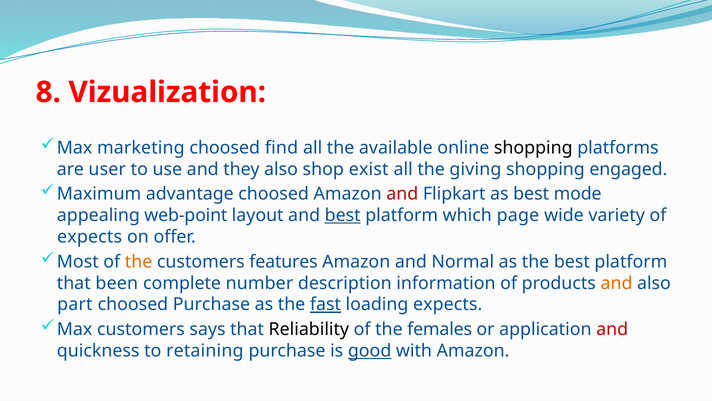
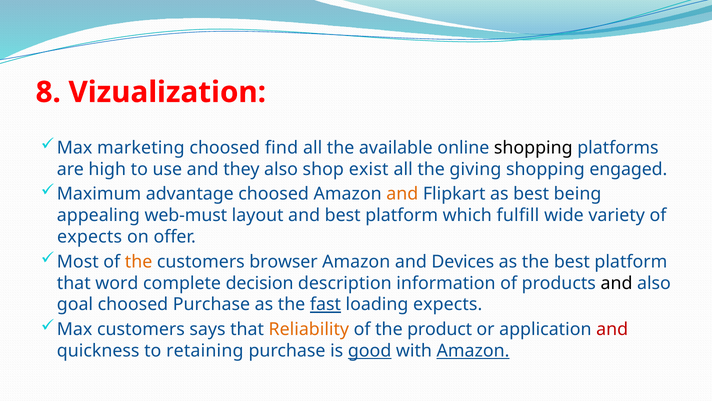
user: user -> high (107, 169)
and colour: red -> orange (402, 194)
mode: mode -> being (578, 194)
web-point: web-point -> web-must (186, 215)
best underline: present -> none (343, 215)
page: page -> fulfill (518, 215)
features: features -> browser (283, 261)
Normal: Normal -> Devices (463, 261)
been: been -> word (117, 283)
number: number -> decision (260, 283)
and colour: orange -> black (616, 283)
part: part -> goal (75, 304)
Reliability colour: black -> orange (309, 329)
females: females -> product (440, 329)
Amazon underline: none -> present (473, 350)
